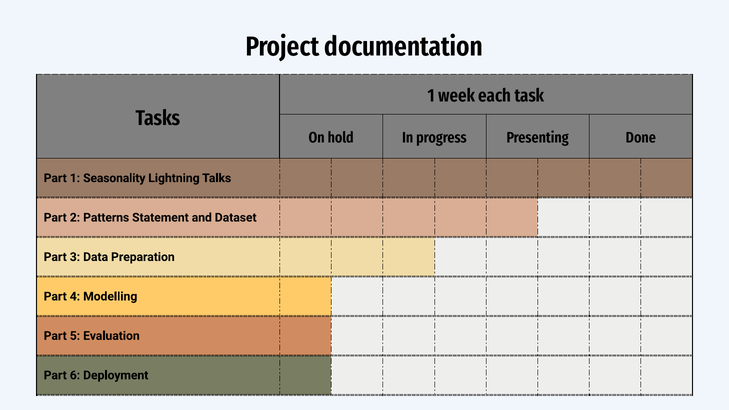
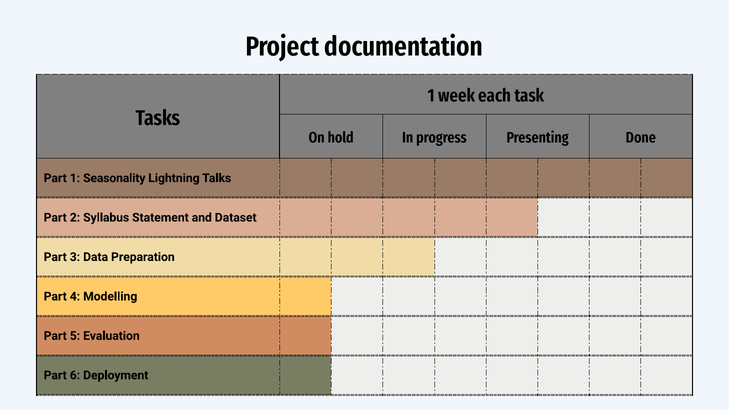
Patterns: Patterns -> Syllabus (106, 218)
